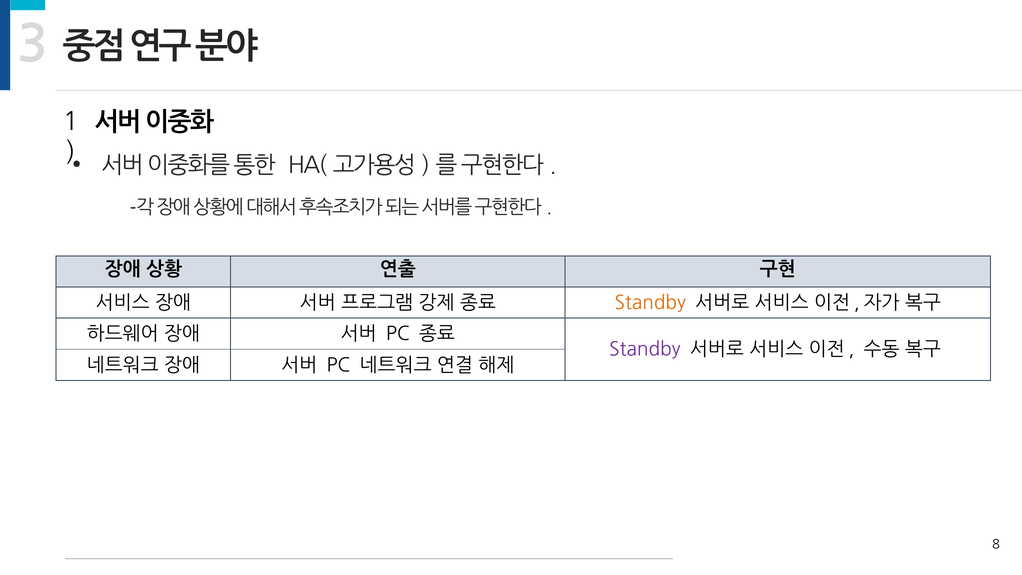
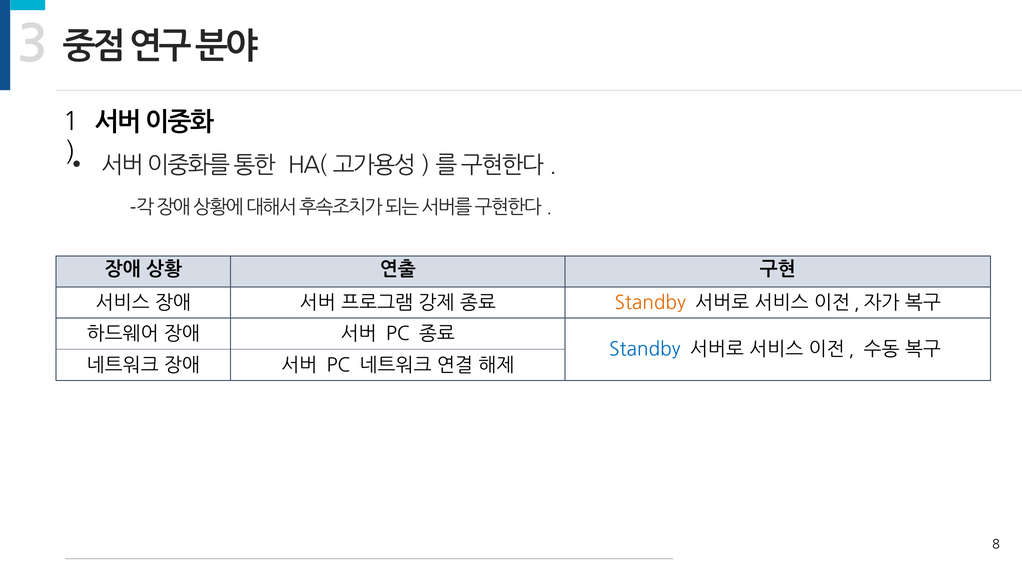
Standby colour: purple -> blue (645, 350)
